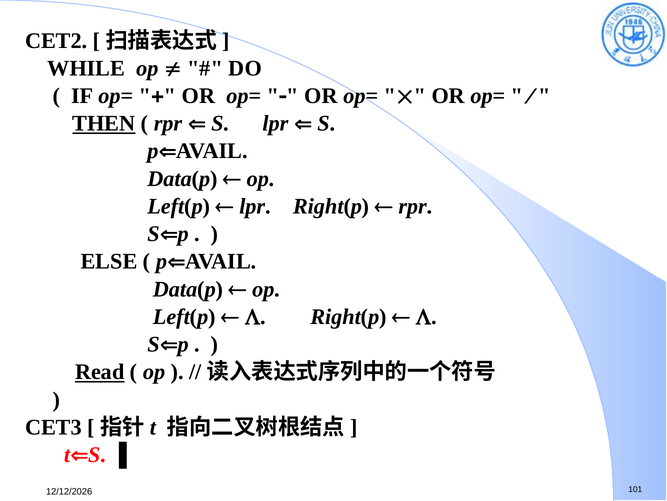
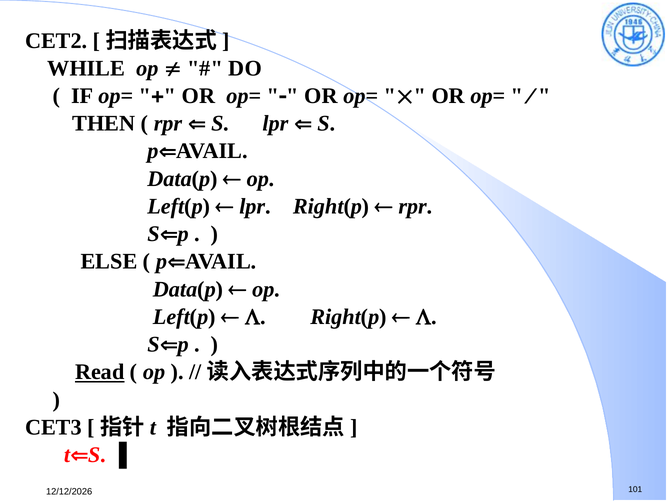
THEN underline: present -> none (104, 123)
